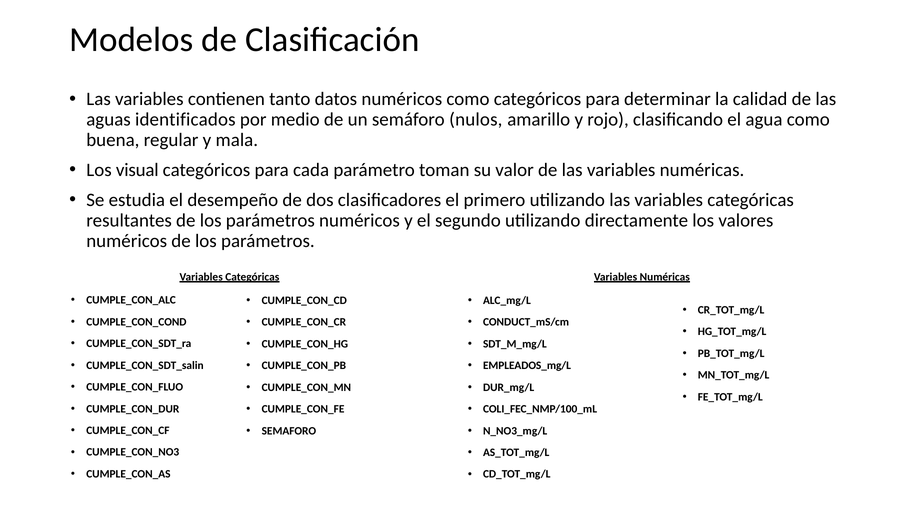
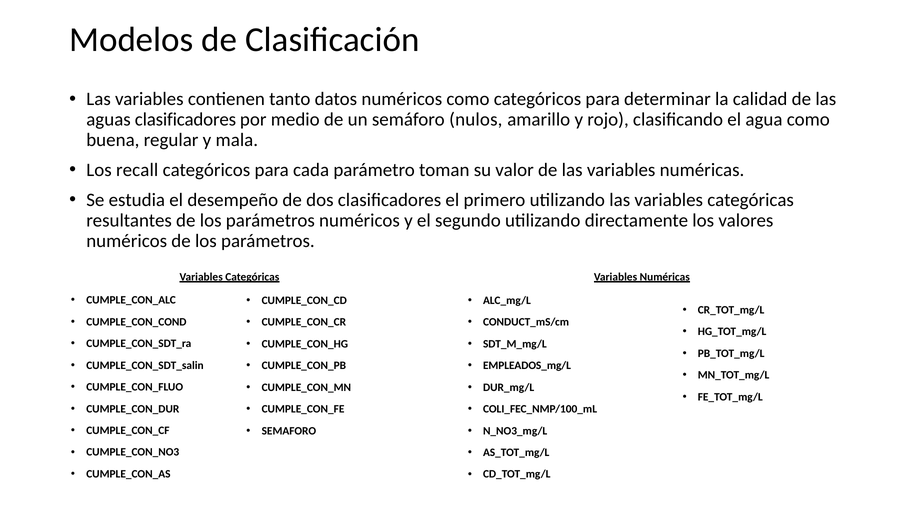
aguas identificados: identificados -> clasificadores (185, 120)
visual: visual -> recall (137, 170)
